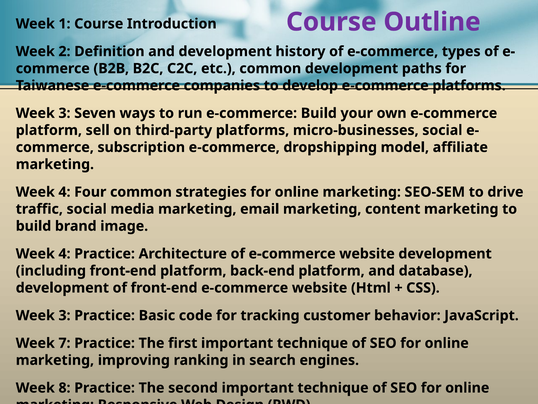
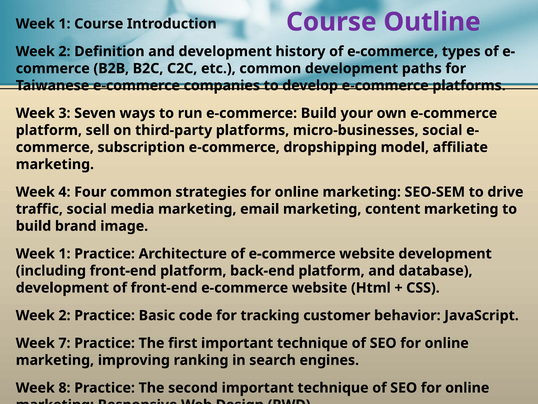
4: 4 -> 1 (65, 253)
3: 3 -> 2 (65, 315)
